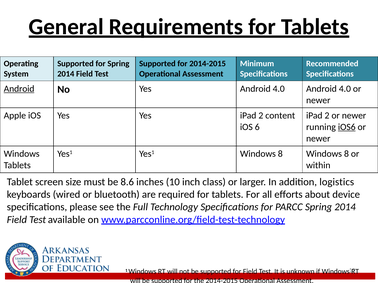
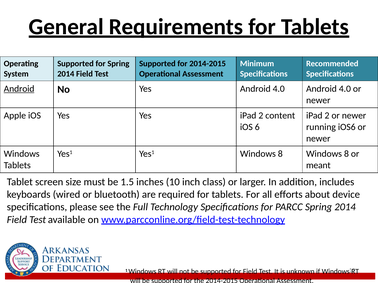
iOS6 underline: present -> none (347, 127)
within: within -> meant (318, 166)
8.6: 8.6 -> 1.5 (127, 182)
logistics: logistics -> includes (337, 182)
